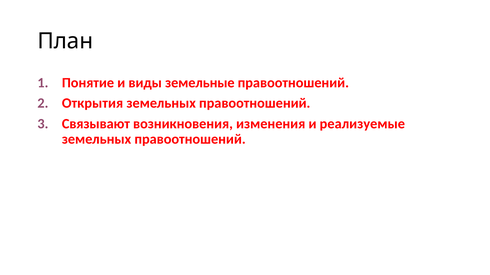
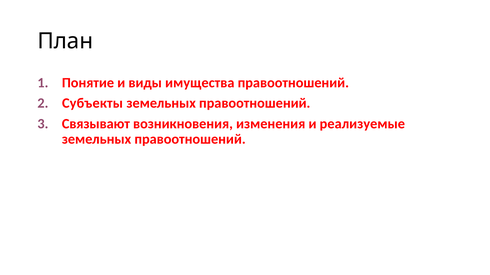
земельные: земельные -> имущества (200, 83)
Открытия: Открытия -> Субъекты (92, 103)
